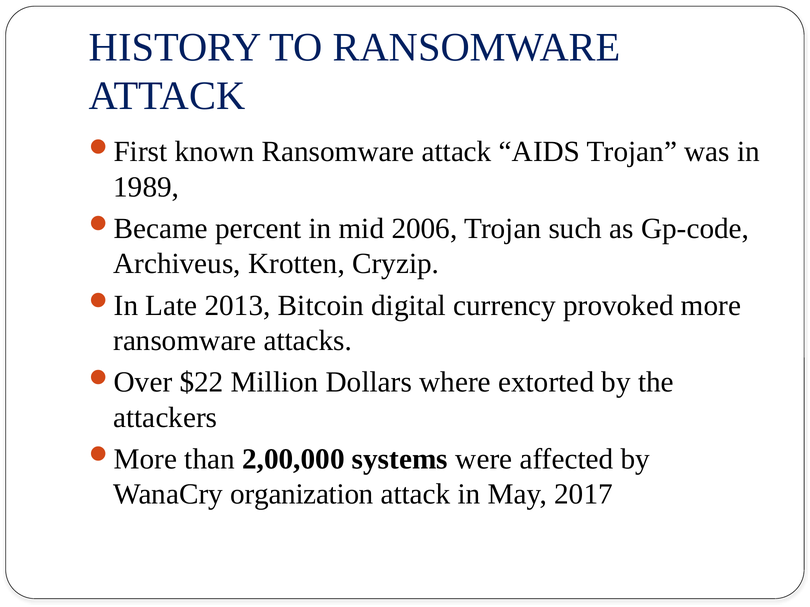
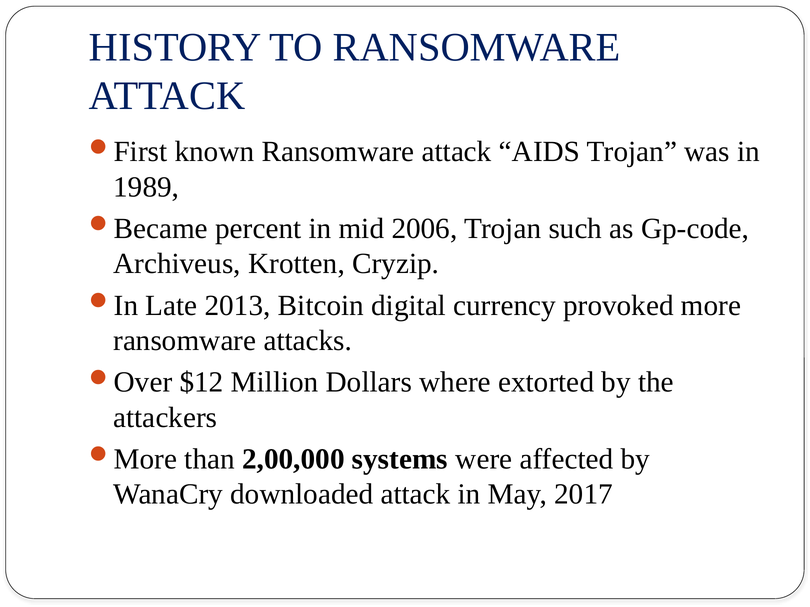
$22: $22 -> $12 (202, 383)
organization: organization -> downloaded (302, 495)
